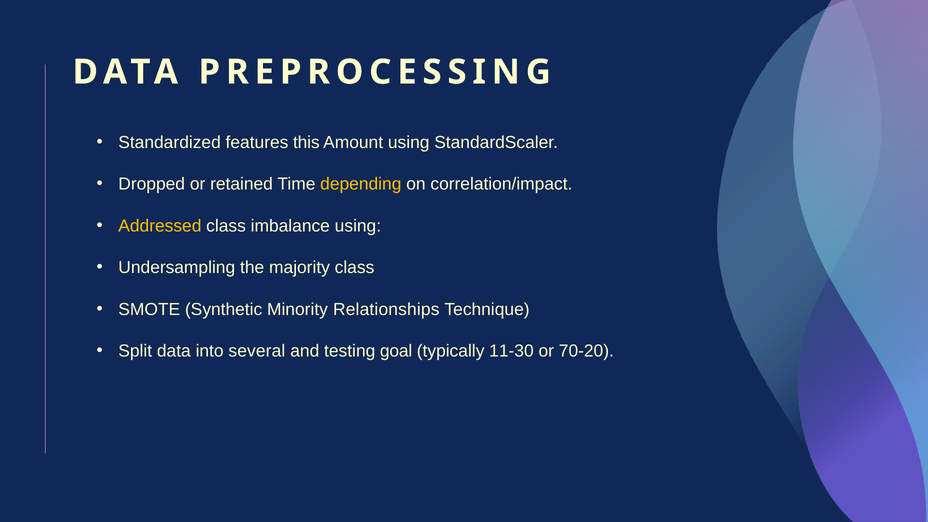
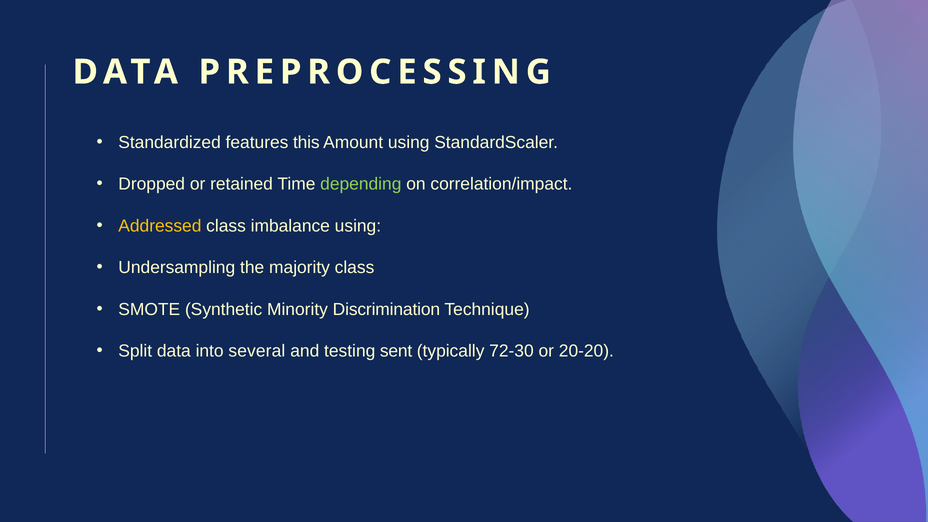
depending colour: yellow -> light green (361, 184)
Relationships: Relationships -> Discrimination (386, 309)
goal: goal -> sent (396, 351)
11-30: 11-30 -> 72-30 (511, 351)
70-20: 70-20 -> 20-20 (586, 351)
